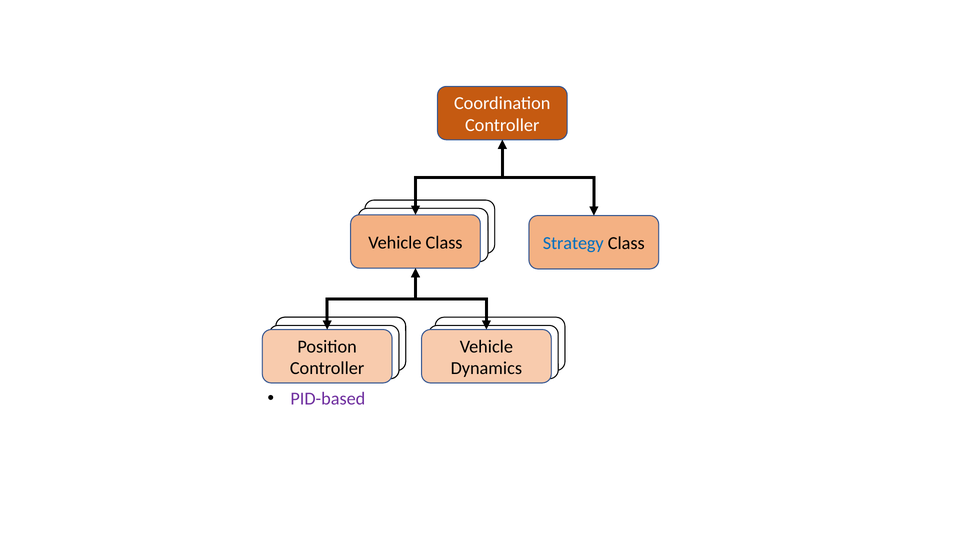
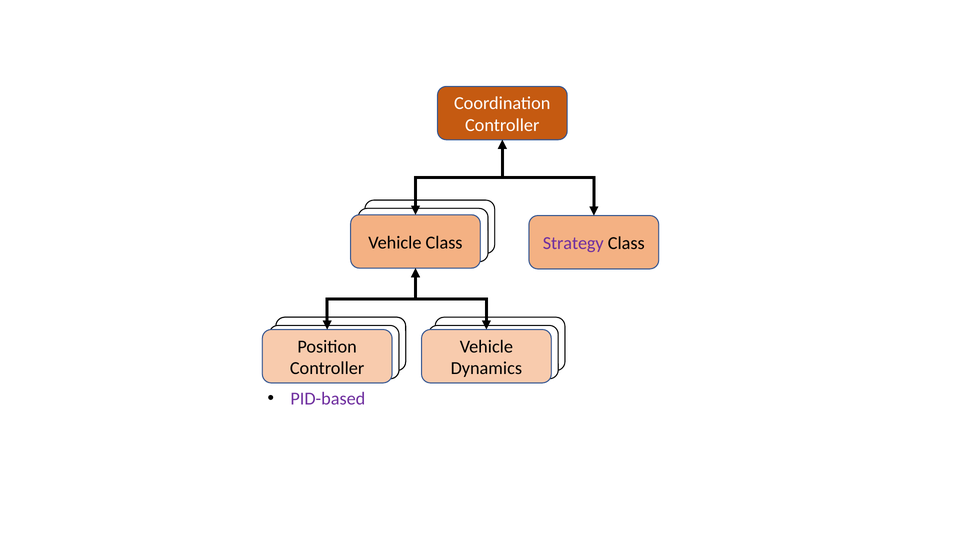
Strategy colour: blue -> purple (573, 243)
